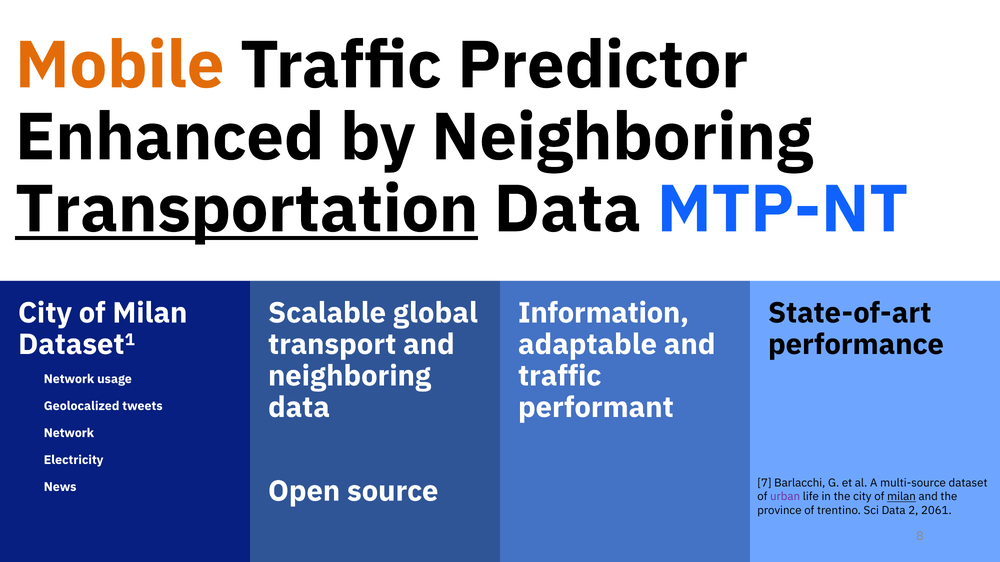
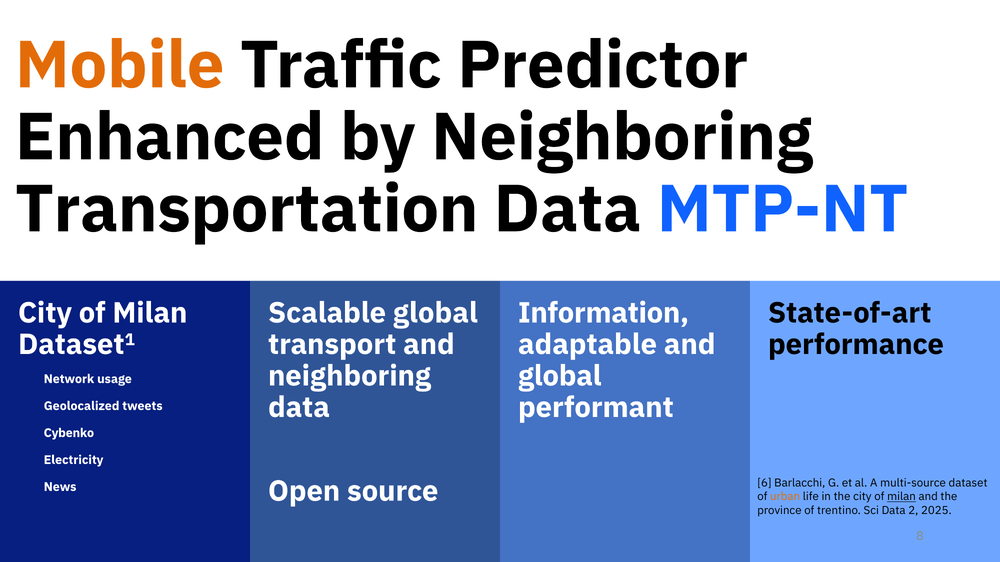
Transportation underline: present -> none (247, 209)
traffic: traffic -> global (560, 376)
Network: Network -> Cybenko (69, 433)
7: 7 -> 6 (764, 483)
urban colour: purple -> orange (785, 497)
2061: 2061 -> 2025 (936, 511)
